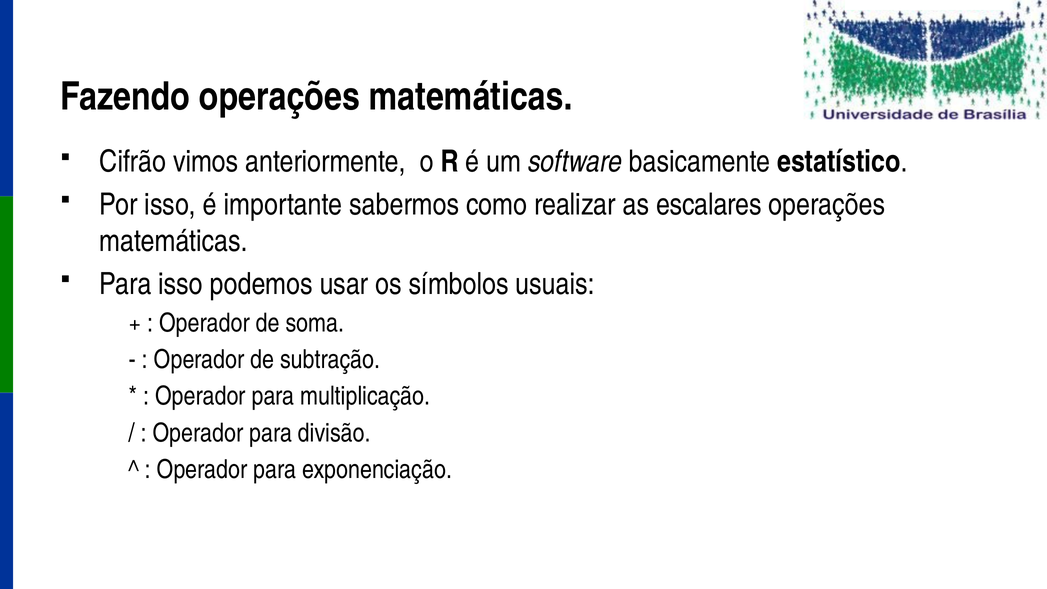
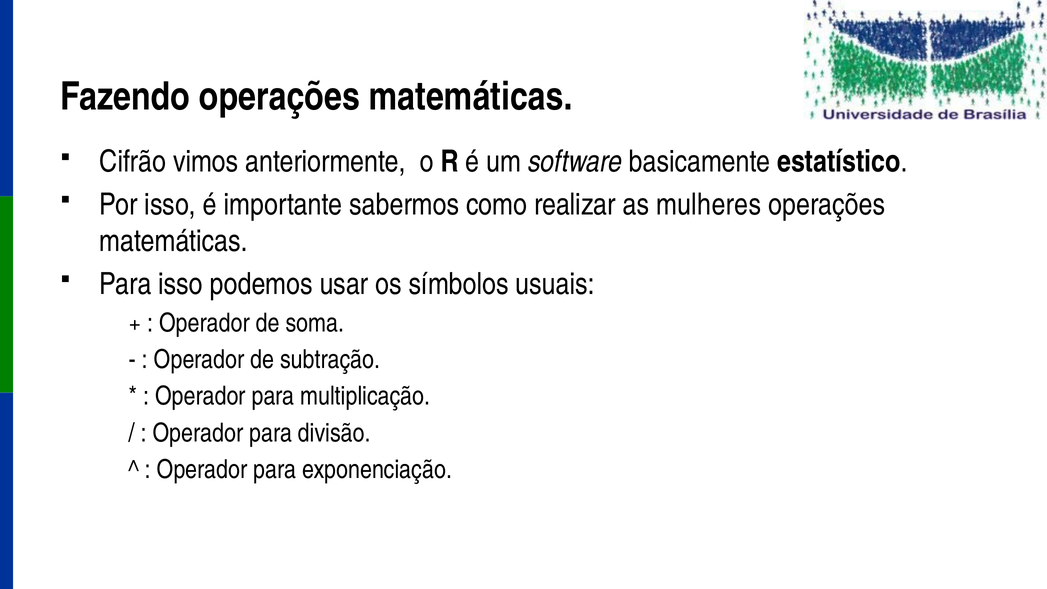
escalares: escalares -> mulheres (709, 205)
